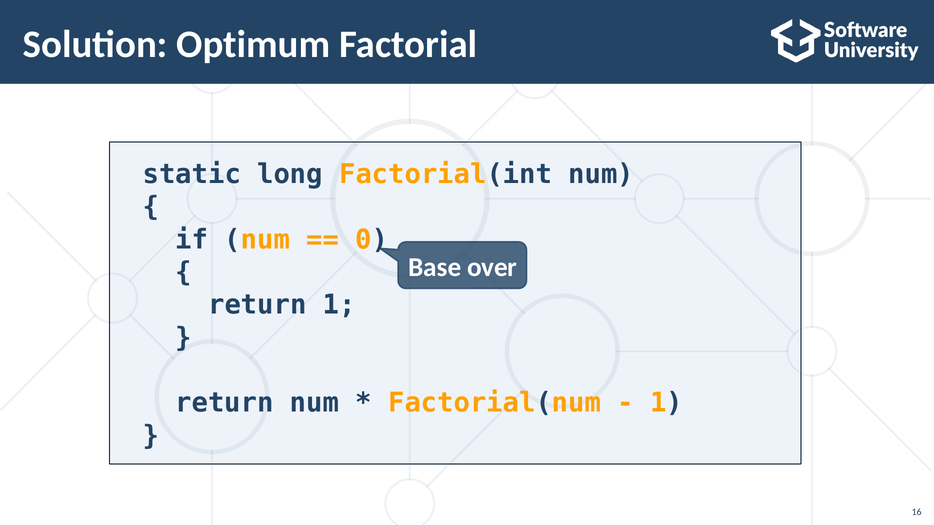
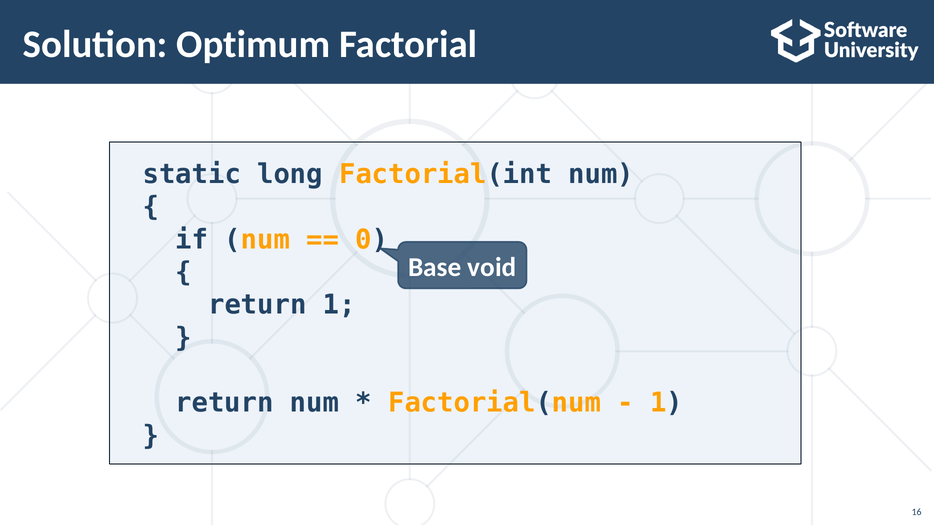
over: over -> void (492, 267)
